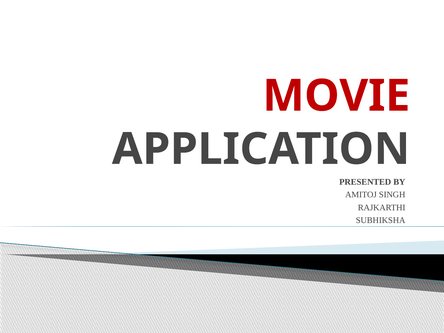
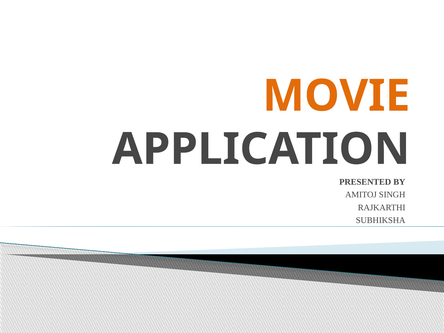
MOVIE colour: red -> orange (336, 96)
